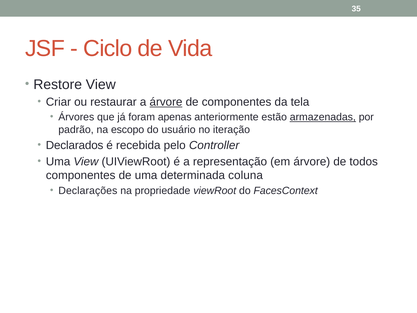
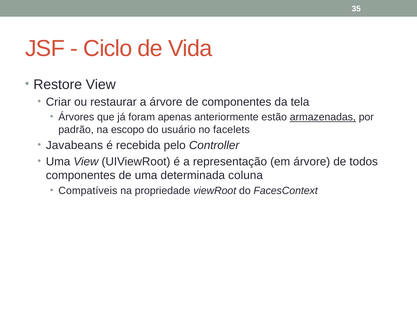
árvore underline: present -> none (166, 102)
iteração: iteração -> facelets (231, 130)
Declarados: Declarados -> Javabeans (74, 145)
Declarações: Declarações -> Compatíveis (88, 191)
